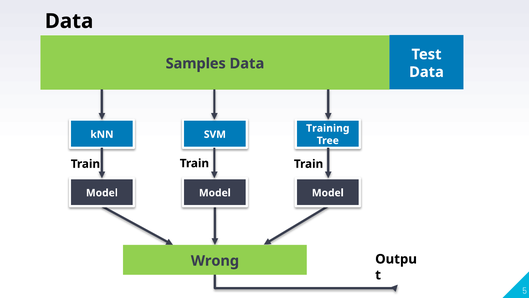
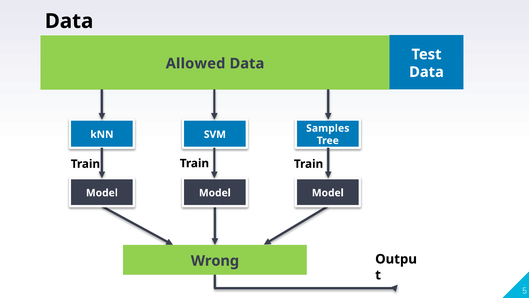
Samples: Samples -> Allowed (196, 63)
Training: Training -> Samples (328, 128)
